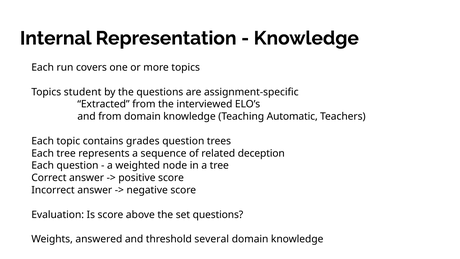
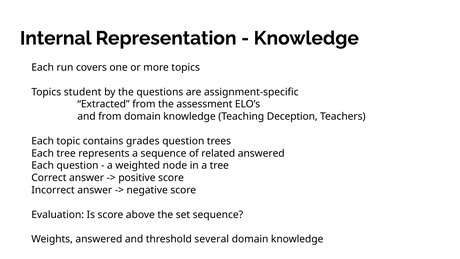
interviewed: interviewed -> assessment (204, 104)
Automatic: Automatic -> Deception (292, 116)
related deception: deception -> answered (261, 153)
set questions: questions -> sequence (218, 215)
